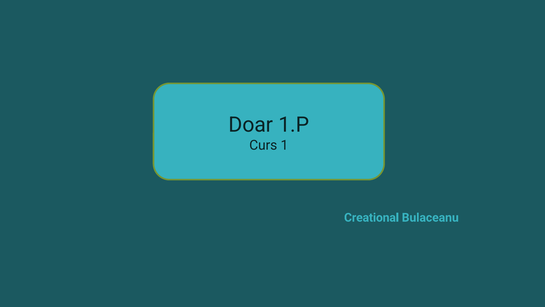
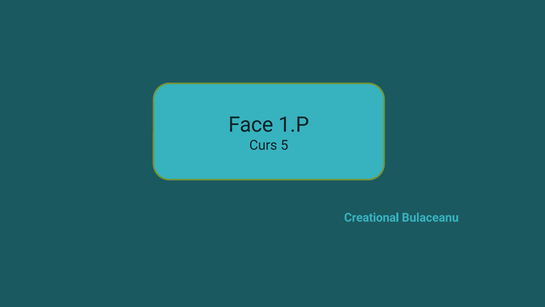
Doar: Doar -> Face (251, 125)
1: 1 -> 5 (284, 145)
